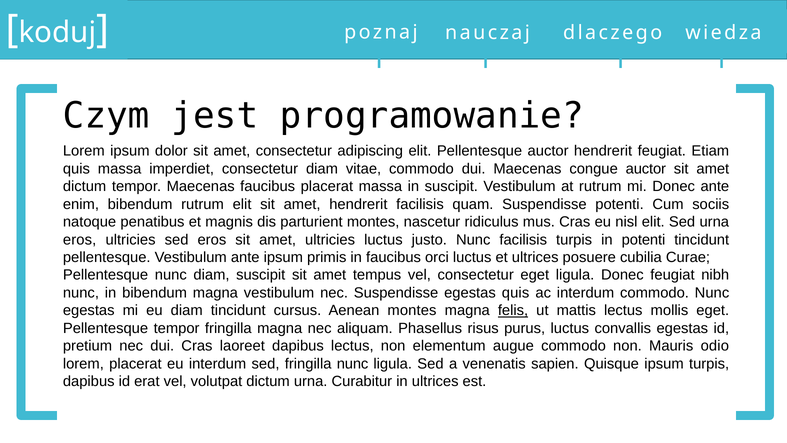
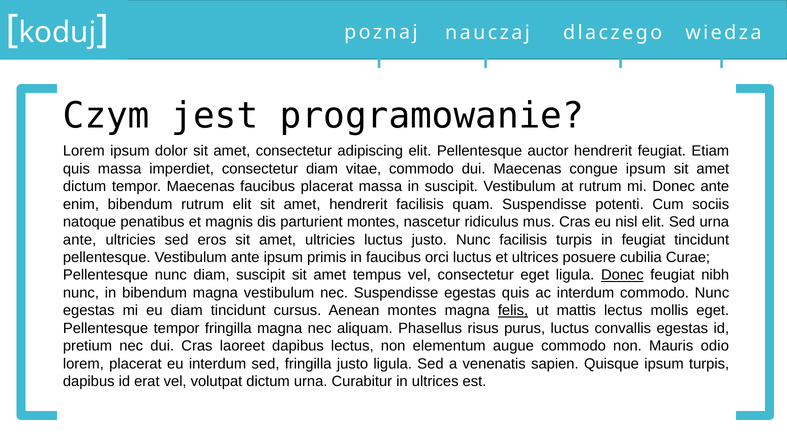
congue auctor: auctor -> ipsum (646, 169)
eros: eros -> ante (80, 240)
in potenti: potenti -> feugiat (644, 240)
Donec underline: none -> present (622, 275)
fringilla nunc: nunc -> justo (352, 363)
